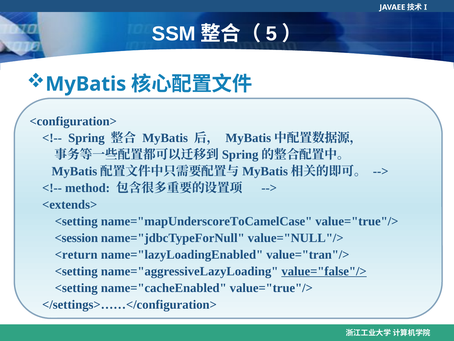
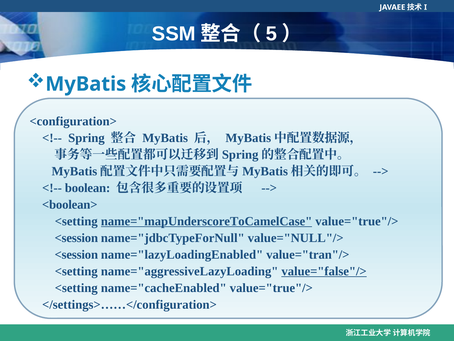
method: method -> boolean (88, 188)
<extends>: <extends> -> <boolean> (70, 204)
name="mapUnderscoreToCamelCase underline: none -> present (207, 221)
<return: <return -> <session (76, 254)
